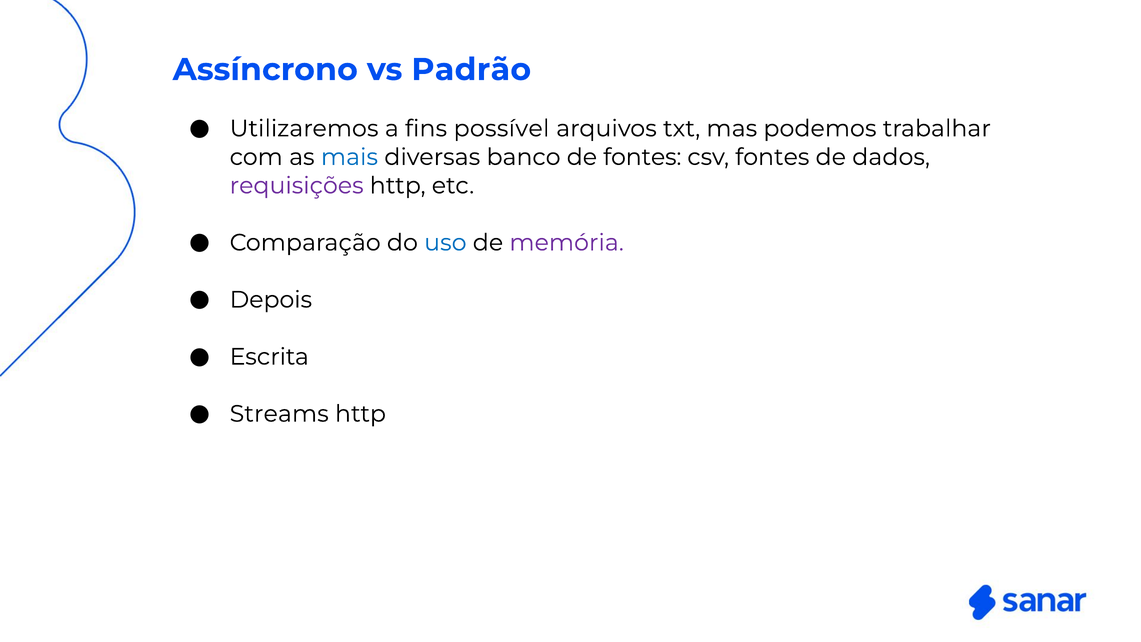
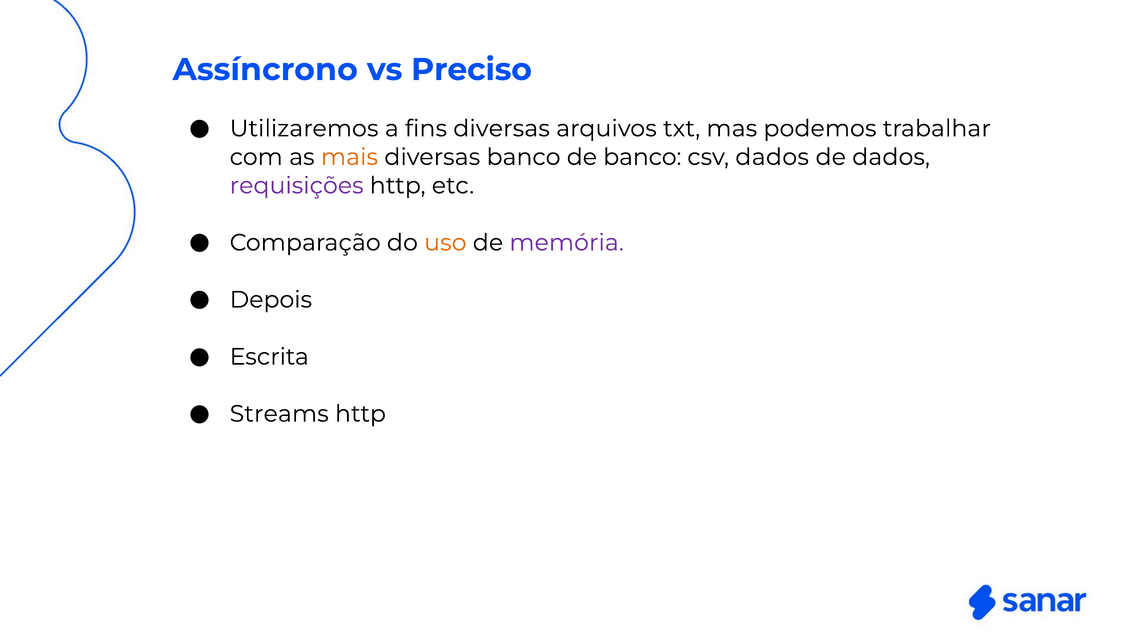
Padrão: Padrão -> Preciso (472, 70)
fins possível: possível -> diversas (502, 128)
mais colour: blue -> orange (349, 157)
de fontes: fontes -> banco (642, 157)
csv fontes: fontes -> dados (772, 157)
uso colour: blue -> orange (445, 243)
